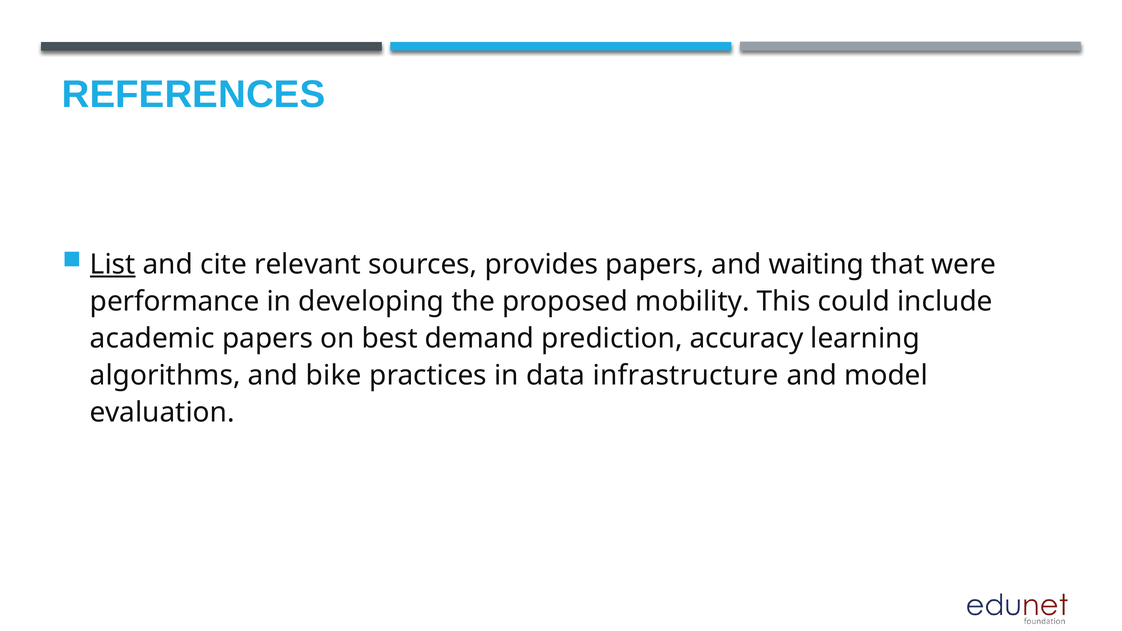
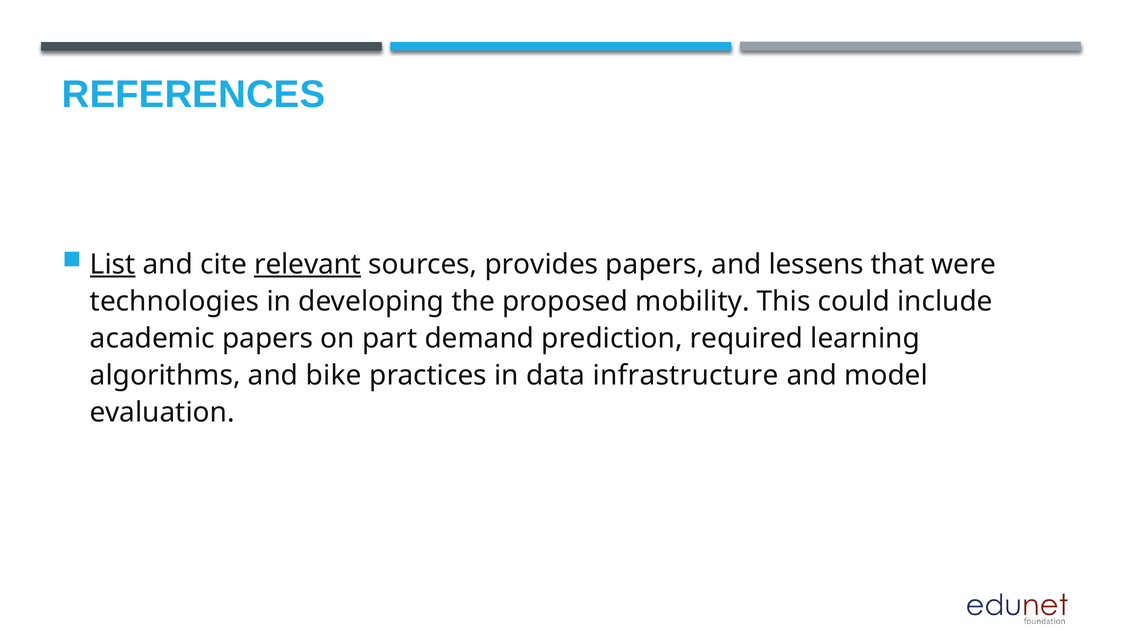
relevant underline: none -> present (308, 264)
waiting: waiting -> lessens (816, 264)
performance: performance -> technologies (175, 301)
best: best -> part (390, 338)
accuracy: accuracy -> required (747, 338)
